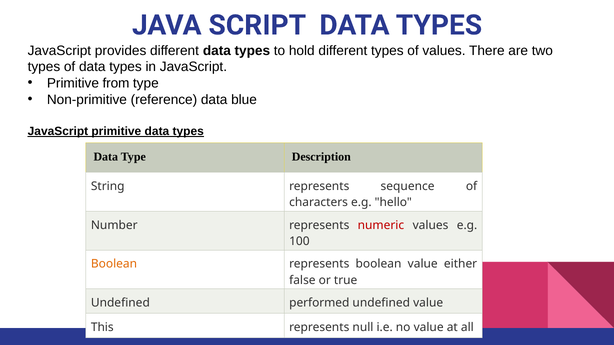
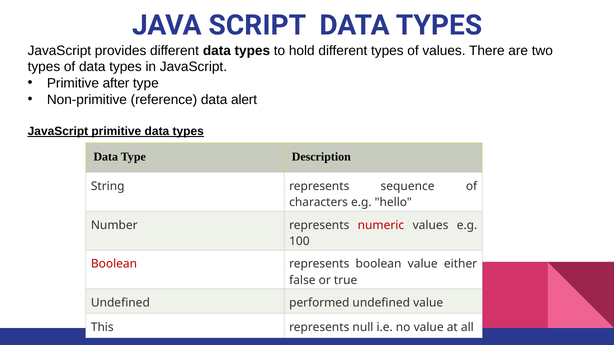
from: from -> after (116, 83)
blue: blue -> alert (244, 100)
Boolean colour: orange -> red (114, 264)
